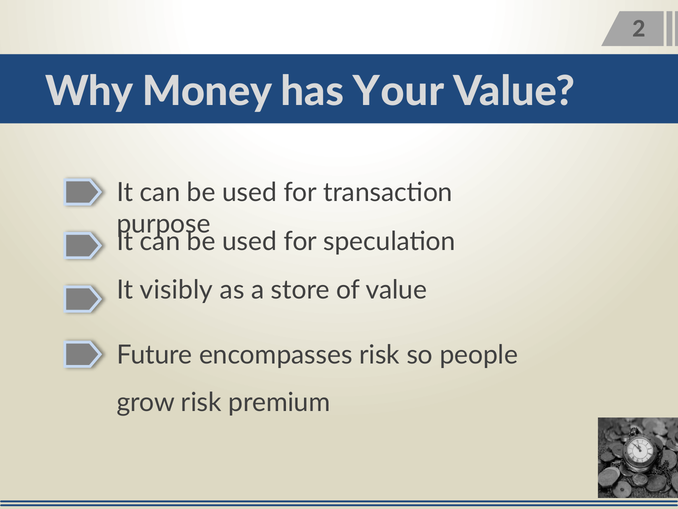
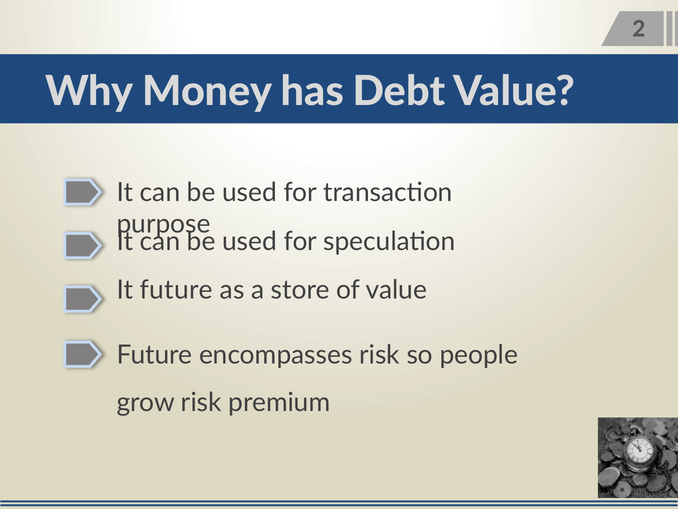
Your: Your -> Debt (399, 91)
It visibly: visibly -> future (176, 290)
